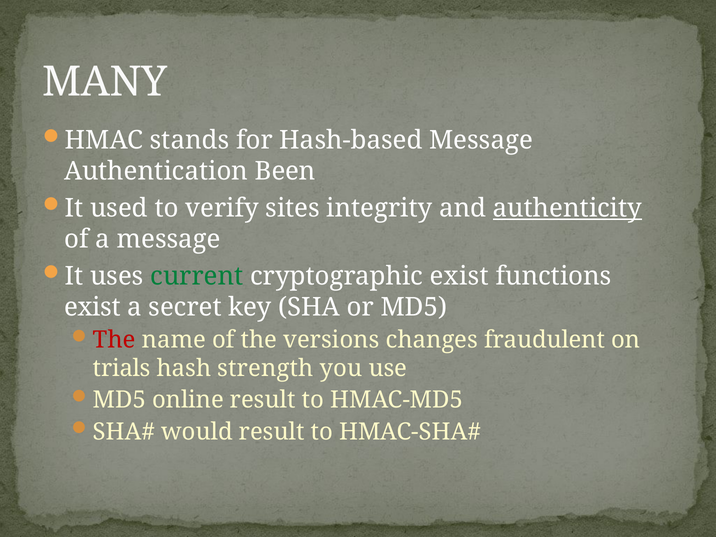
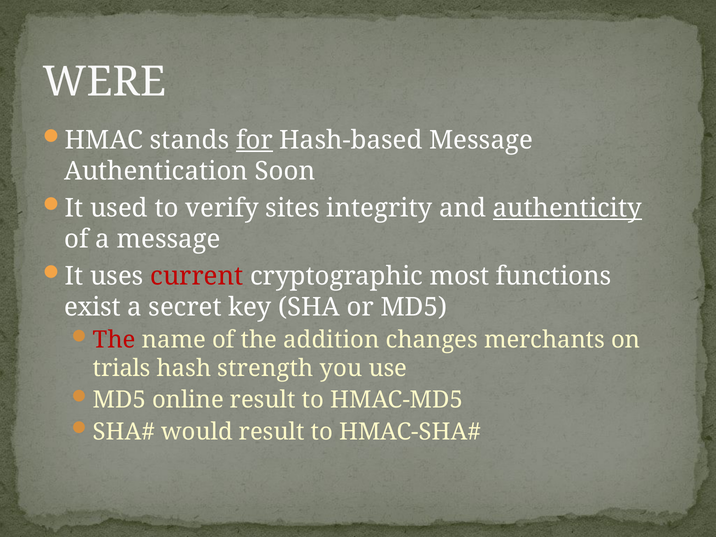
MANY: MANY -> WERE (105, 82)
for underline: none -> present (254, 140)
Been: Been -> Soon (285, 171)
current colour: green -> red (197, 276)
cryptographic exist: exist -> most (460, 276)
versions: versions -> addition (331, 340)
fraudulent: fraudulent -> merchants (545, 340)
